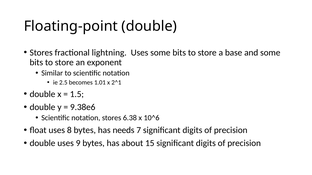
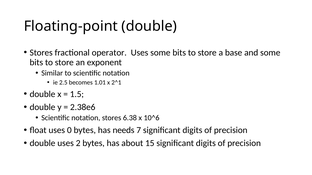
lightning: lightning -> operator (109, 53)
9.38e6: 9.38e6 -> 2.38e6 (83, 107)
8: 8 -> 0 (69, 131)
9: 9 -> 2 (78, 144)
